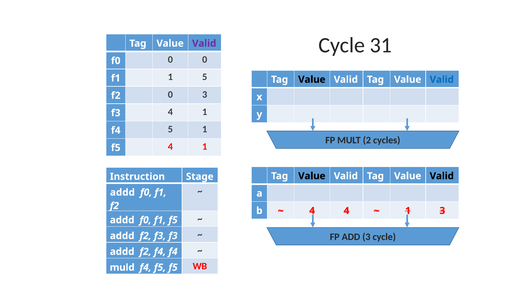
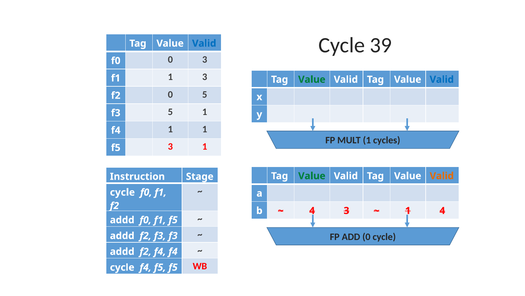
31: 31 -> 39 (381, 45)
Valid colour: purple -> blue (204, 43)
0 0: 0 -> 3 (205, 60)
1 5: 5 -> 3 (205, 77)
Value colour: black -> green (312, 79)
0 3: 3 -> 5 (205, 94)
f3 4: 4 -> 5 (170, 112)
f4 5: 5 -> 1 (170, 129)
MULT 2: 2 -> 1 (367, 140)
f5 4: 4 -> 3 (170, 146)
Value colour: black -> green (312, 176)
Valid colour: black -> orange (442, 176)
addd: addd -> cycle (122, 192)
4: 4 -> 3 (346, 210)
3: 3 -> 4 (442, 210)
ADD 3: 3 -> 0 (366, 236)
muld: muld -> cycle (122, 267)
